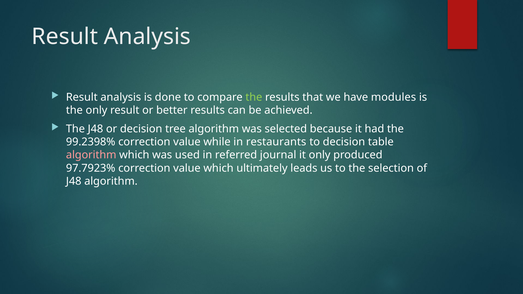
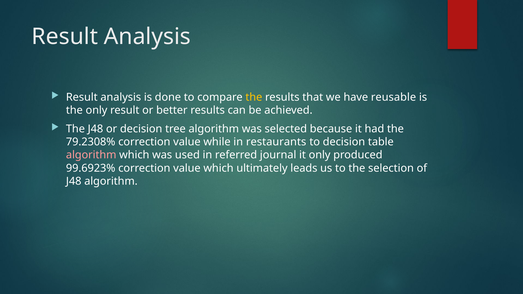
the colour: light green -> yellow (254, 97)
modules: modules -> reusable (394, 97)
99.2398%: 99.2398% -> 79.2308% (91, 142)
97.7923%: 97.7923% -> 99.6923% (91, 168)
